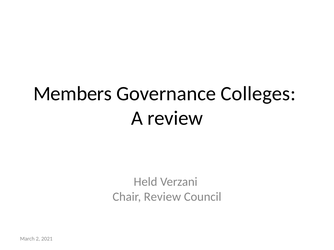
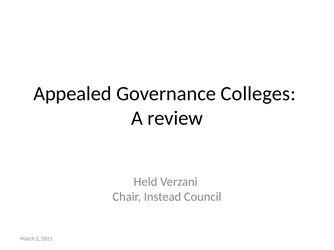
Members: Members -> Appealed (72, 94)
Chair Review: Review -> Instead (163, 197)
